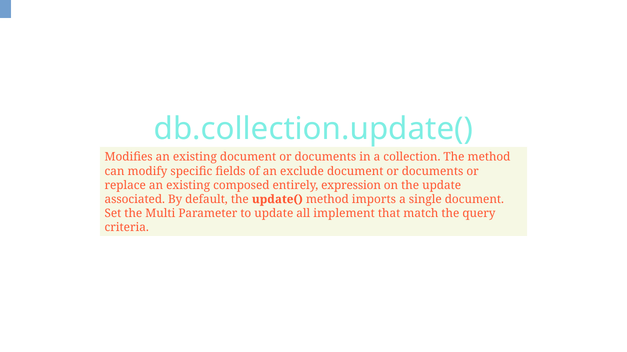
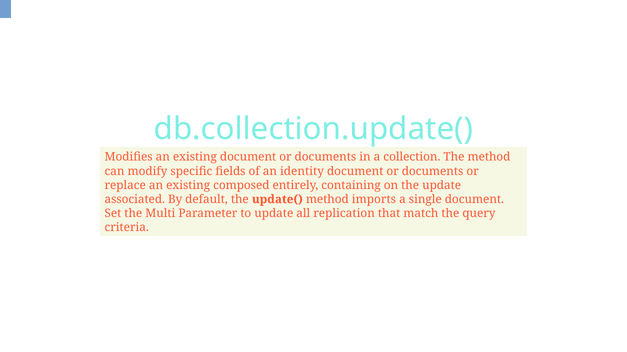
exclude: exclude -> identity (302, 171)
expression: expression -> containing (351, 186)
implement: implement -> replication (344, 214)
